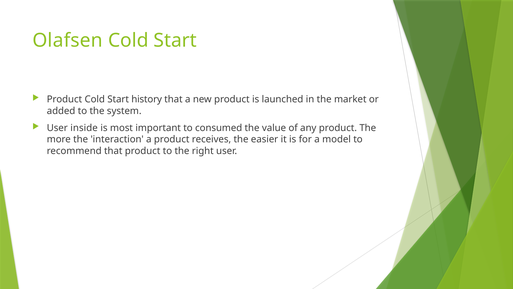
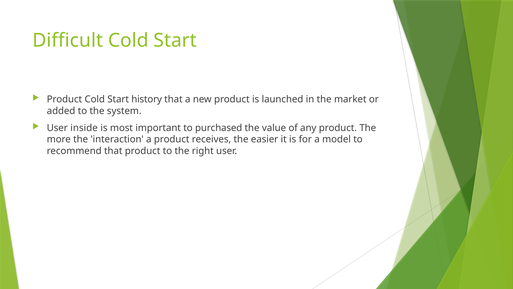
Olafsen: Olafsen -> Difficult (68, 40)
consumed: consumed -> purchased (219, 128)
